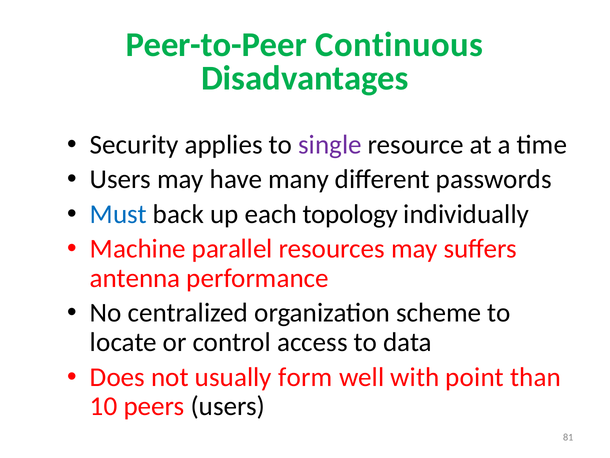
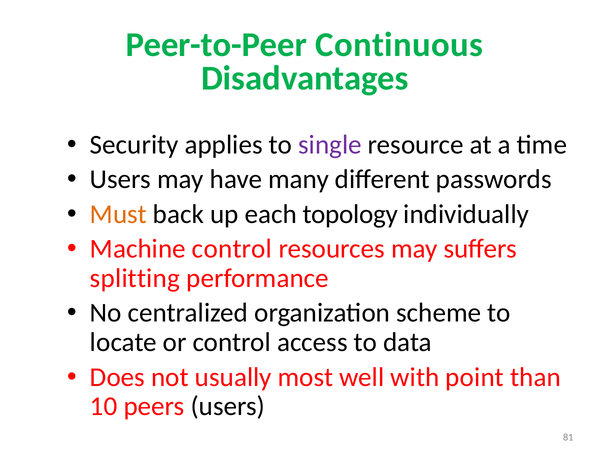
Must colour: blue -> orange (118, 214)
Machine parallel: parallel -> control (232, 249)
antenna: antenna -> splitting (135, 278)
form: form -> most (305, 377)
